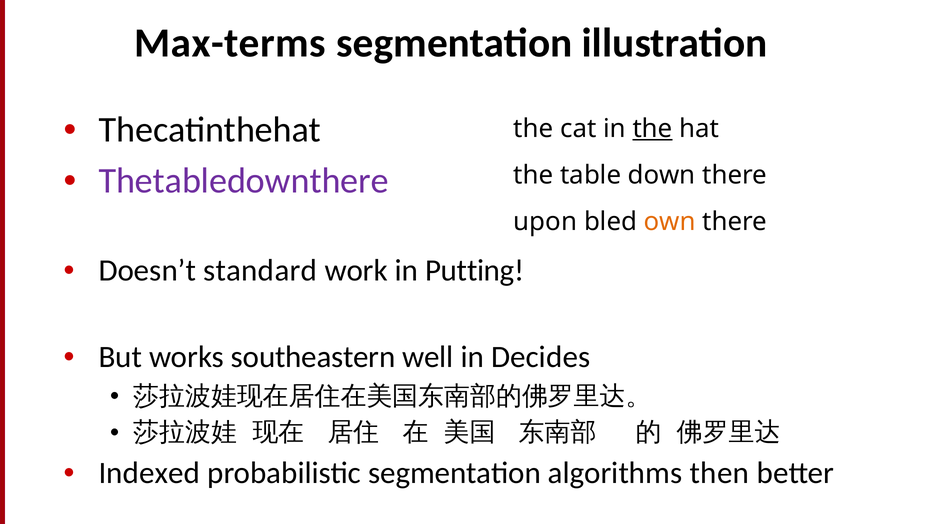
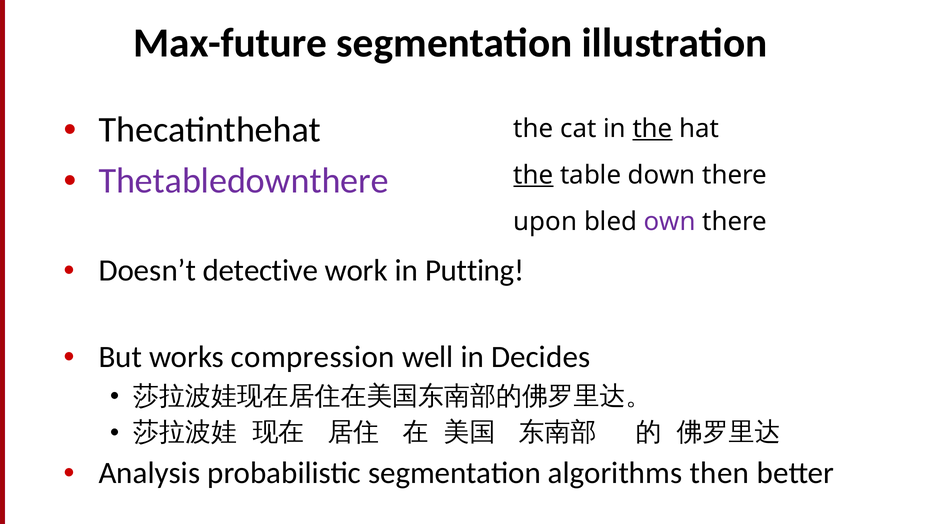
Max-terms: Max-terms -> Max-future (230, 43)
the underline: none -> present (533, 175)
own colour: orange -> purple (670, 222)
standard: standard -> detective (260, 270)
southeastern: southeastern -> compression (313, 357)
Indexed: Indexed -> Analysis (149, 473)
